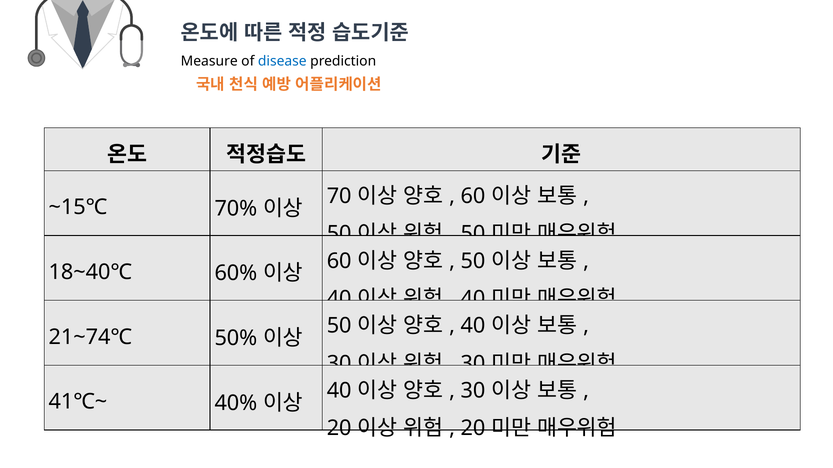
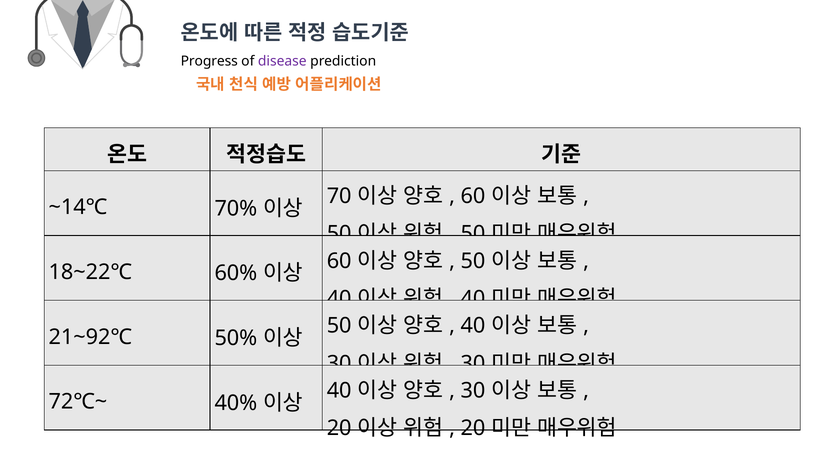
Measure: Measure -> Progress (209, 61)
disease colour: blue -> purple (282, 61)
~15℃: ~15℃ -> ~14℃ (78, 208)
18~40℃: 18~40℃ -> 18~22℃ (90, 272)
21~74℃: 21~74℃ -> 21~92℃ (90, 337)
41℃~: 41℃~ -> 72℃~ (78, 402)
